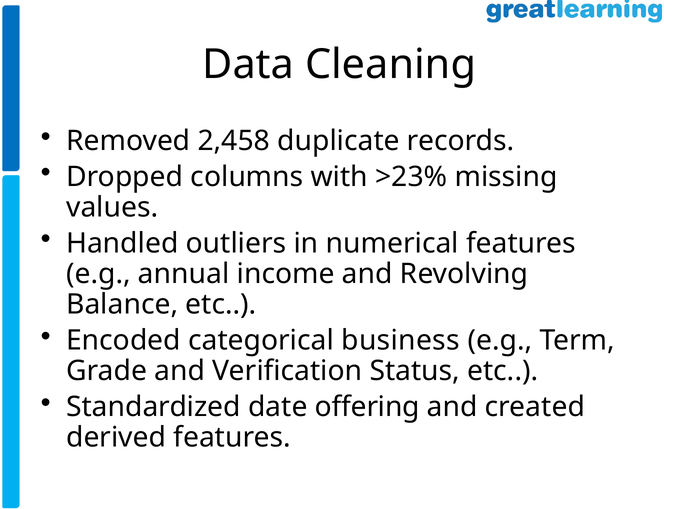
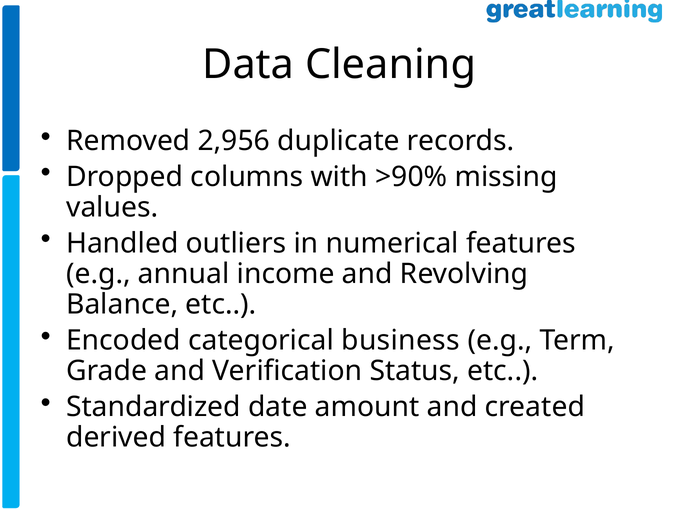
2,458: 2,458 -> 2,956 (234, 141)
>23%: >23% -> >90% (411, 177)
offering: offering -> amount (367, 407)
